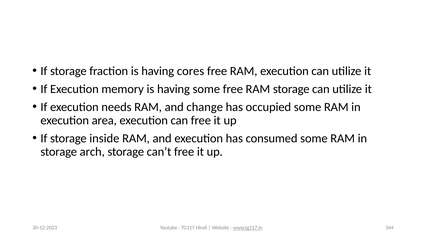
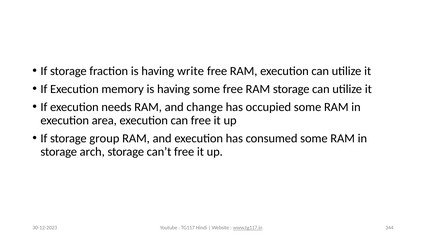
cores: cores -> write (191, 71)
inside: inside -> group (104, 139)
